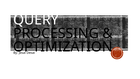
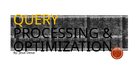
QUERY colour: white -> yellow (36, 20)
